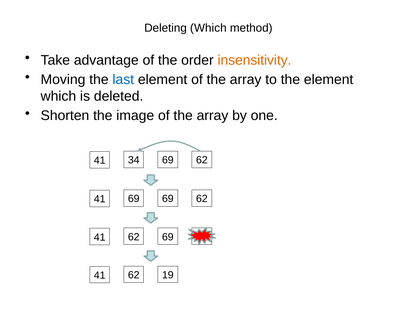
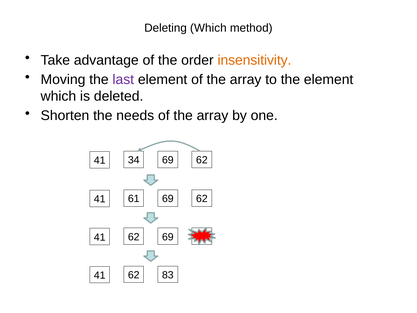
last colour: blue -> purple (123, 80)
image: image -> needs (135, 116)
41 69: 69 -> 61 (134, 199)
19: 19 -> 83 (168, 275)
